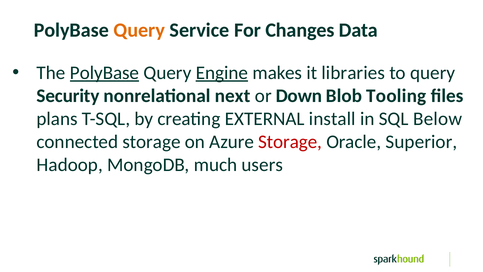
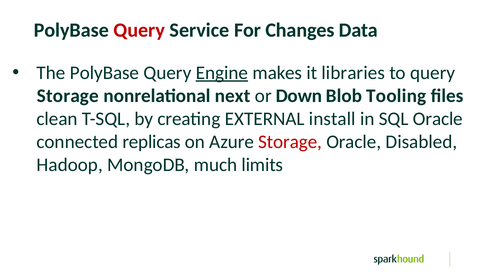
Query colour: orange -> red (139, 30)
PolyBase underline: present -> none (105, 73)
Security: Security -> Storage (68, 96)
plans: plans -> clean (57, 119)
SQL Below: Below -> Oracle (438, 119)
connected storage: storage -> replicas (152, 142)
Superior: Superior -> Disabled (421, 142)
users: users -> limits (262, 165)
